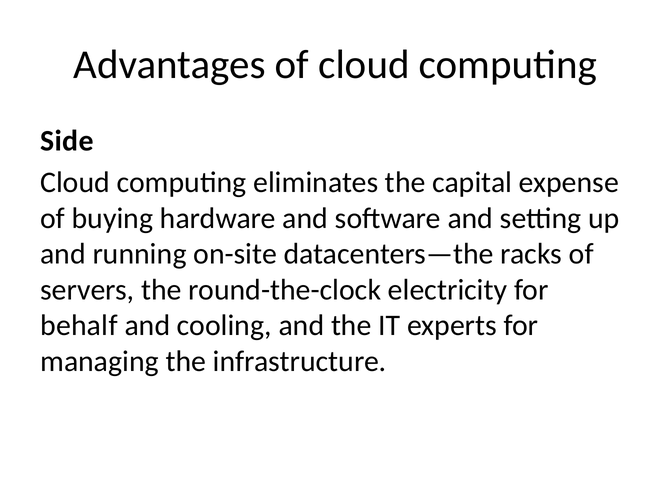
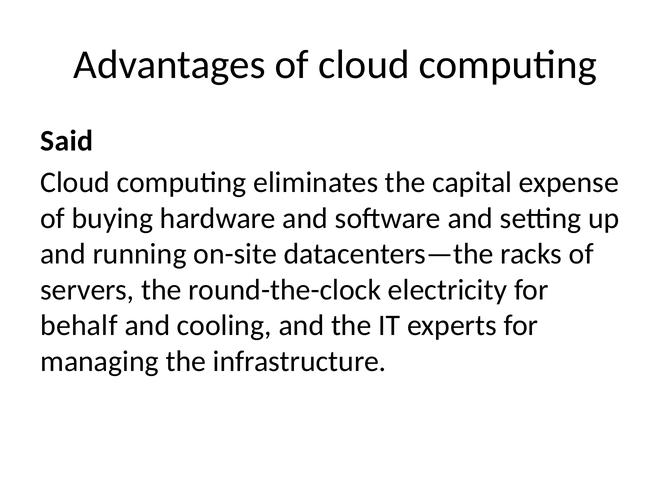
Side: Side -> Said (67, 141)
